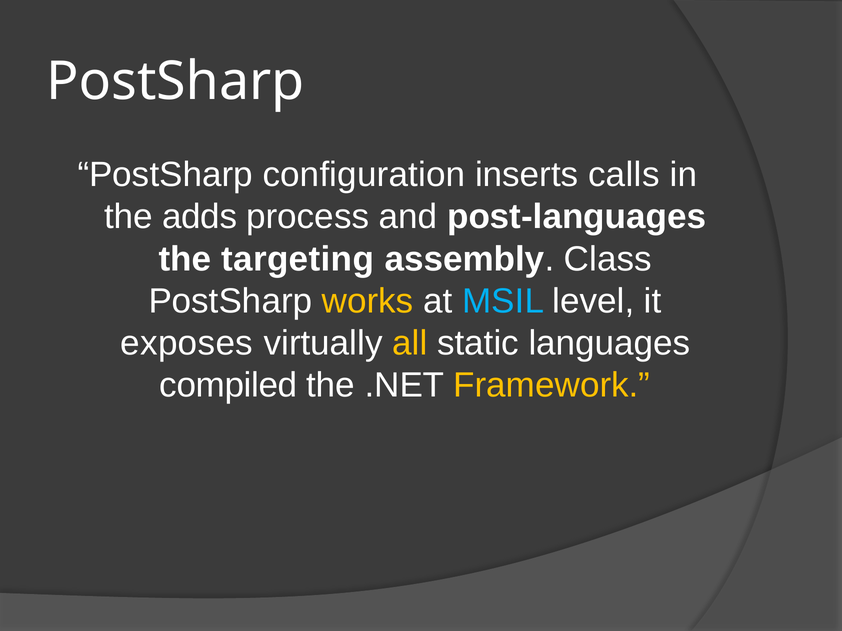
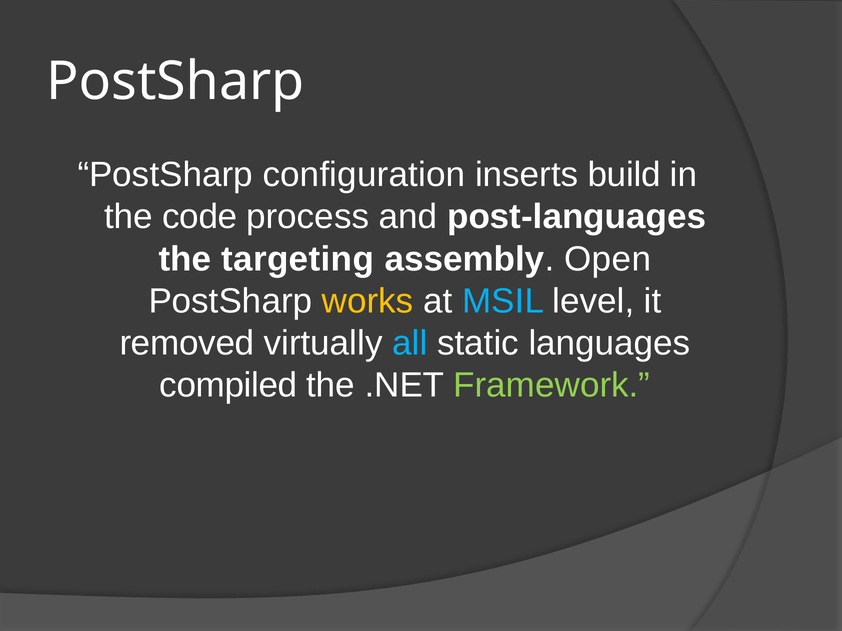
calls: calls -> build (624, 175)
adds: adds -> code (200, 217)
Class: Class -> Open (608, 259)
exposes: exposes -> removed (187, 343)
all colour: yellow -> light blue (410, 343)
Framework colour: yellow -> light green (552, 385)
